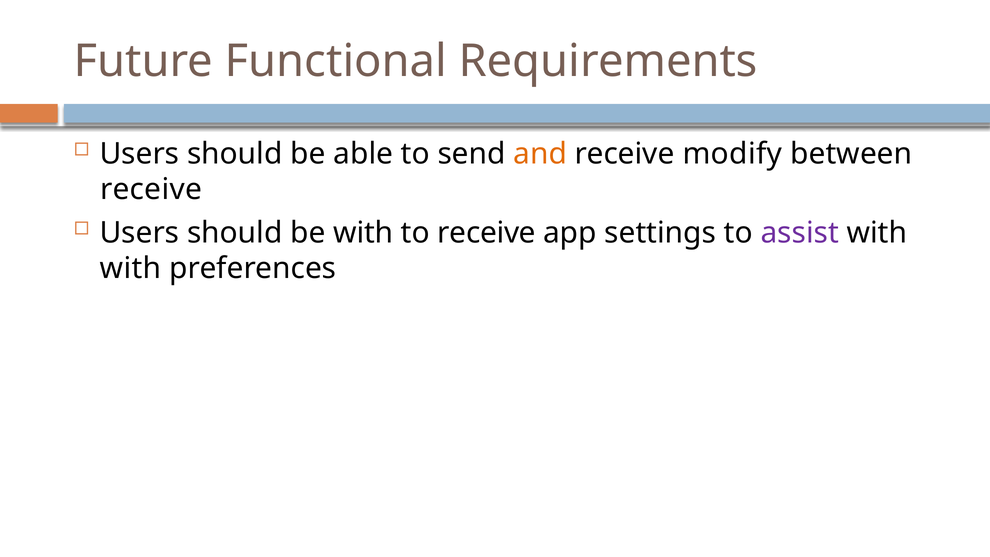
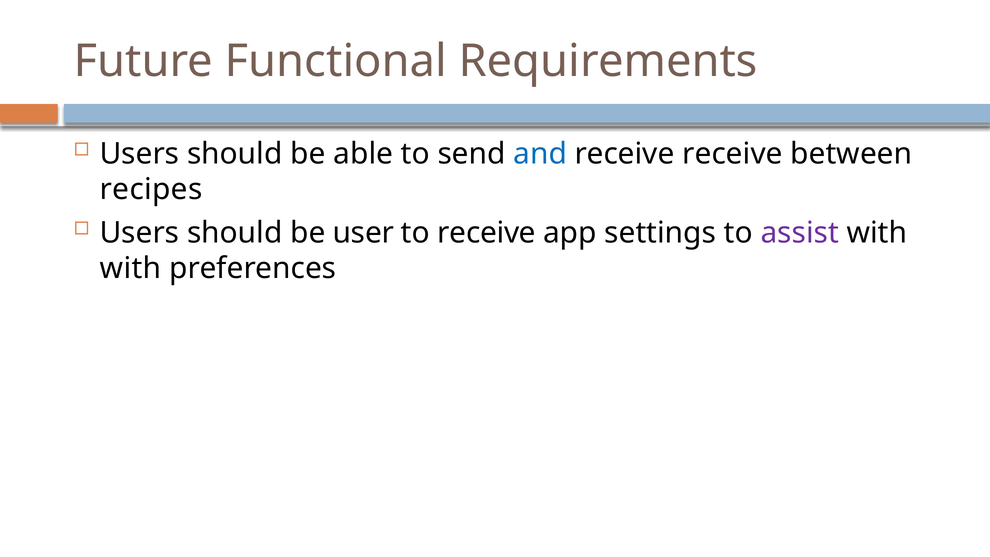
and colour: orange -> blue (540, 154)
receive modify: modify -> receive (732, 154)
receive: receive -> recipes (151, 190)
be with: with -> user (363, 233)
